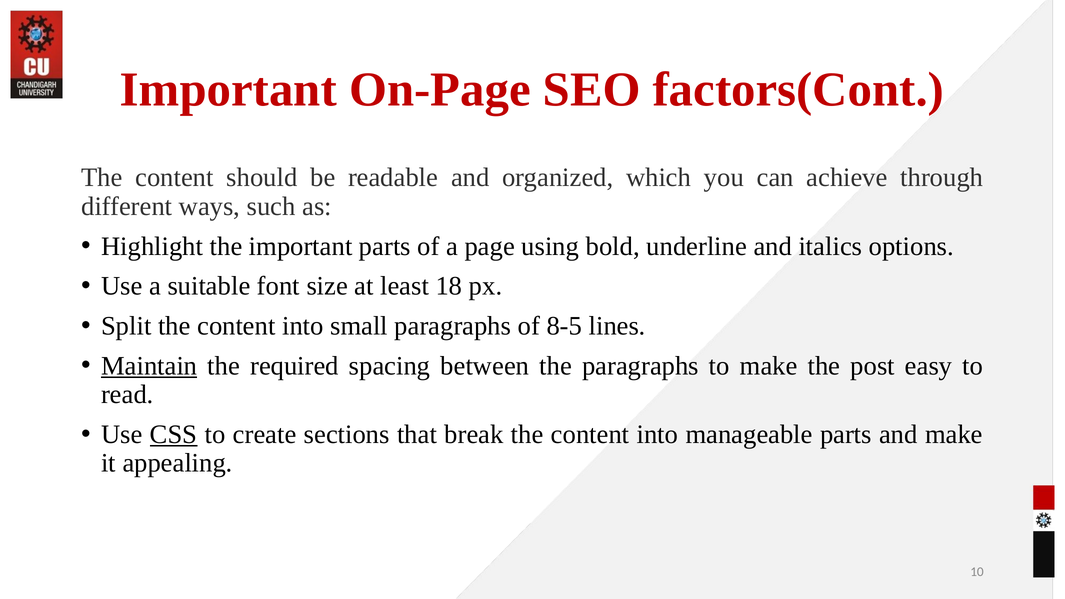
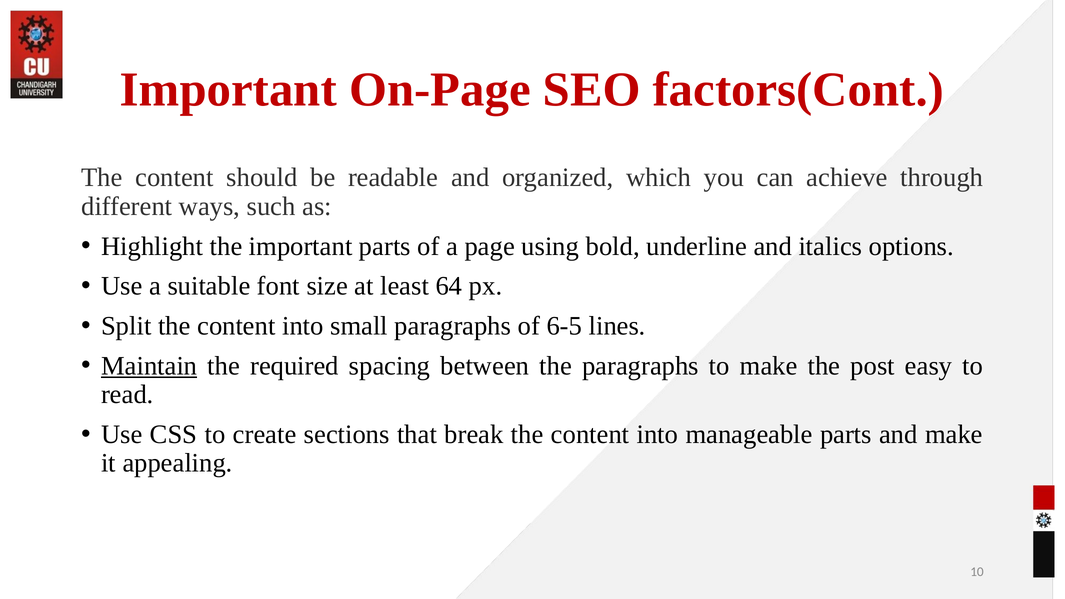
18: 18 -> 64 (449, 286)
8-5: 8-5 -> 6-5 (564, 326)
CSS underline: present -> none (174, 434)
